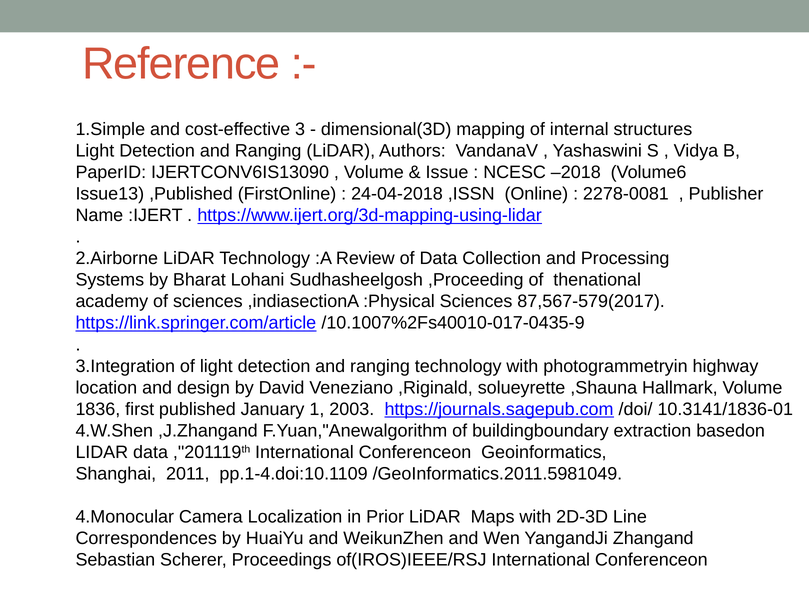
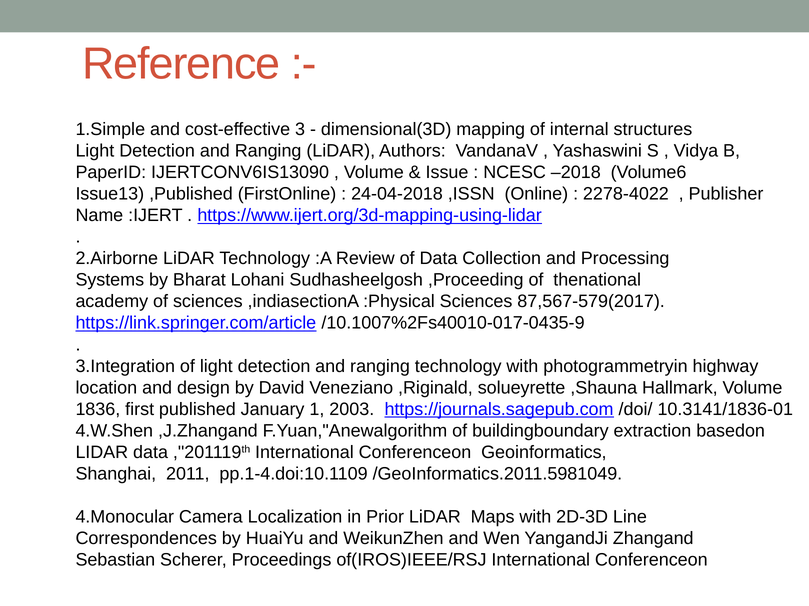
2278-0081: 2278-0081 -> 2278-4022 (626, 194)
